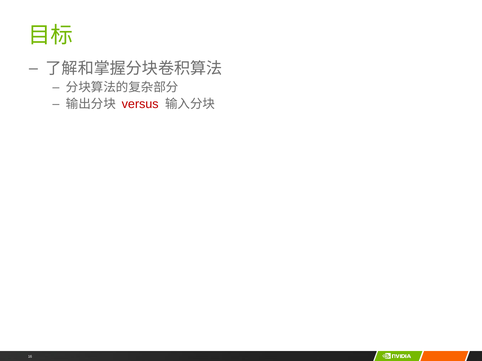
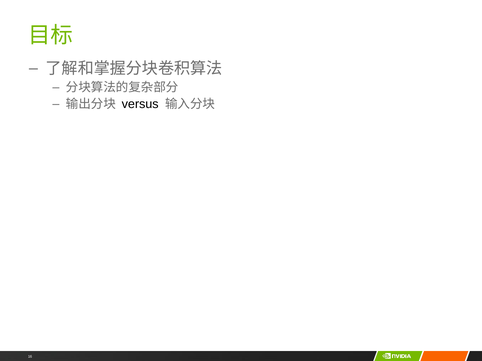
versus colour: red -> black (140, 104)
